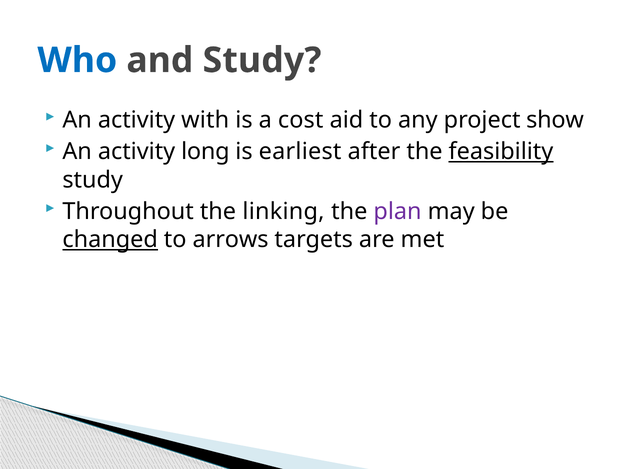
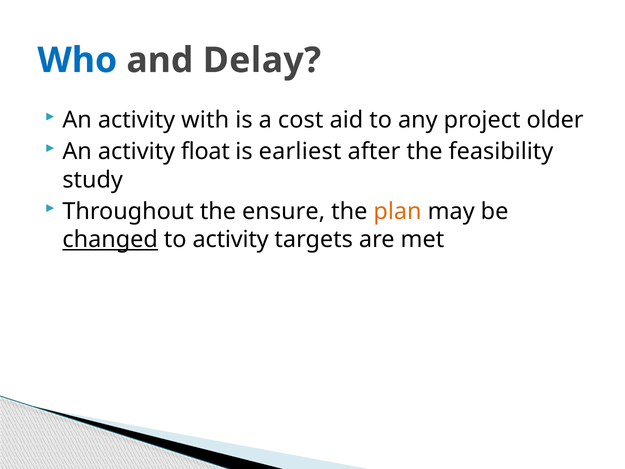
and Study: Study -> Delay (262, 60)
show: show -> older (555, 120)
long: long -> float (205, 152)
feasibility underline: present -> none (501, 152)
linking: linking -> ensure (284, 211)
plan colour: purple -> orange (398, 211)
to arrows: arrows -> activity (231, 240)
